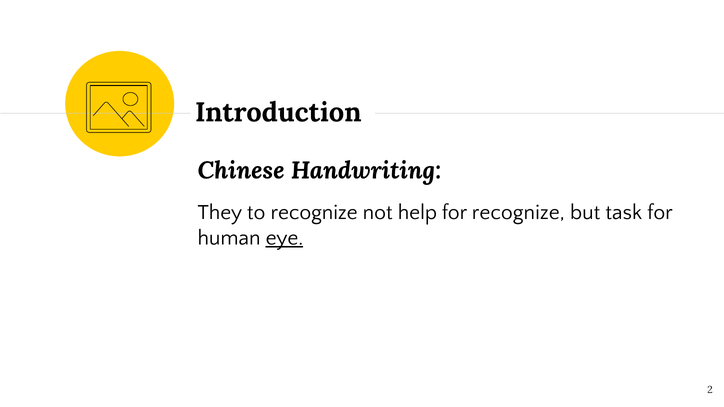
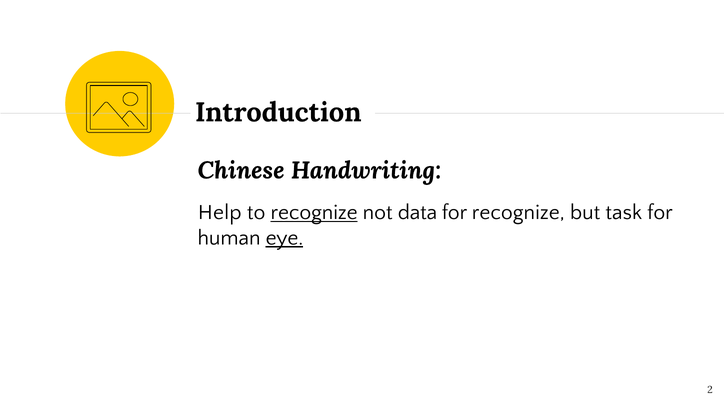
They: They -> Help (220, 213)
recognize underline: none -> present (314, 213)
help: help -> data (417, 213)
